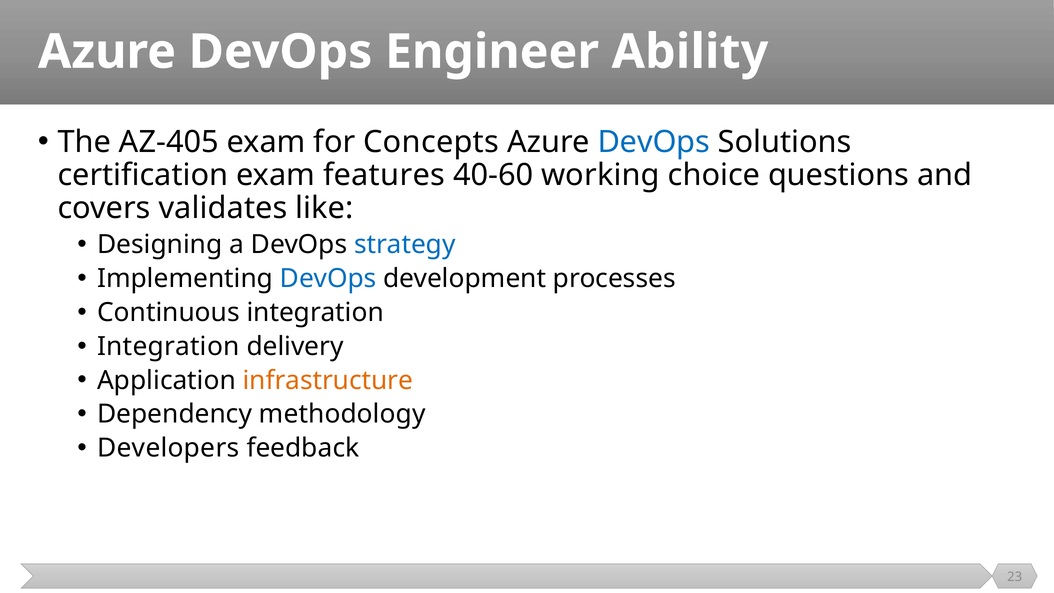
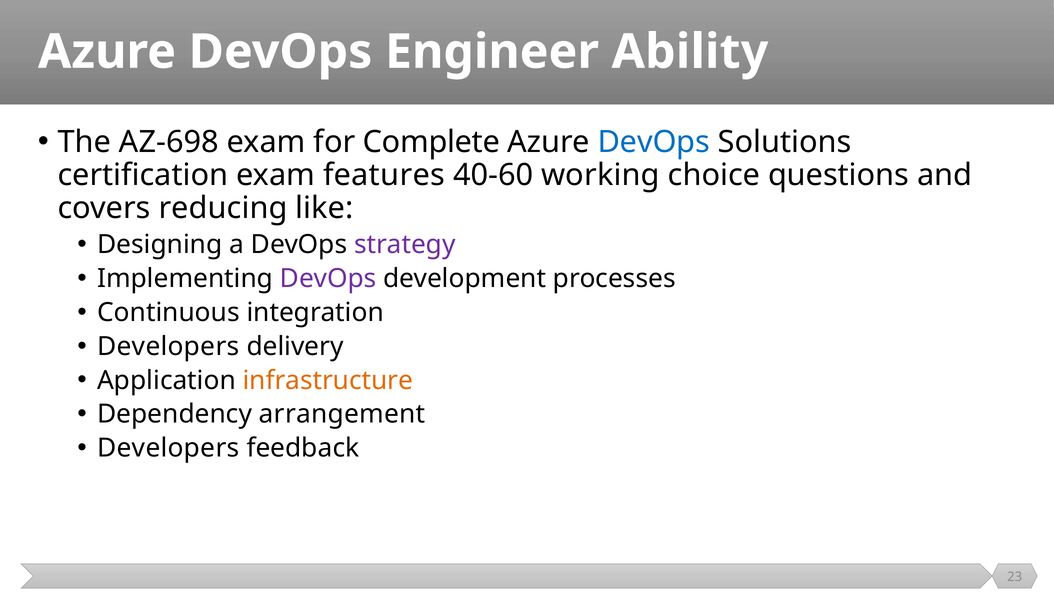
AZ-405: AZ-405 -> AZ-698 (169, 142)
Concepts: Concepts -> Complete (431, 142)
validates: validates -> reducing (223, 208)
strategy colour: blue -> purple (405, 245)
DevOps colour: blue -> purple (328, 278)
Integration: Integration -> Developers (168, 346)
methodology: methodology -> arrangement (342, 414)
